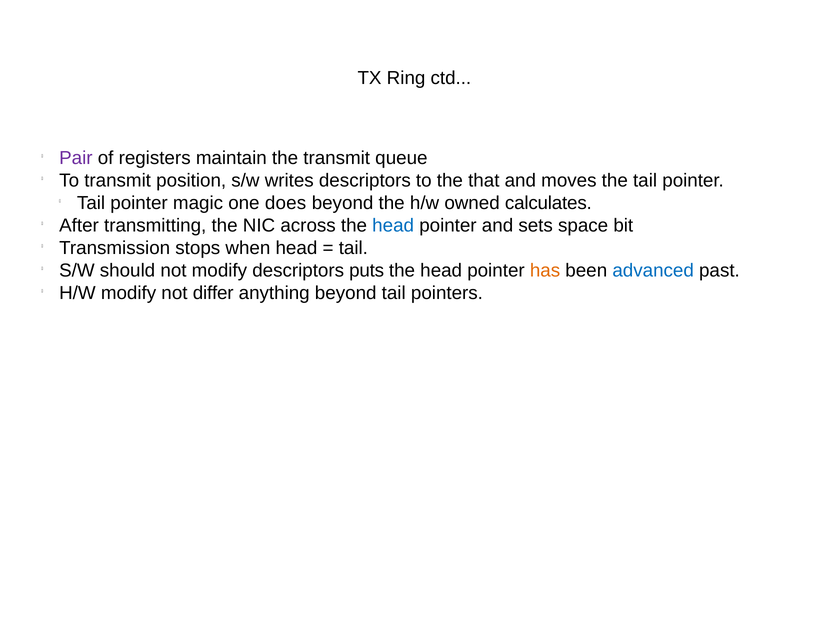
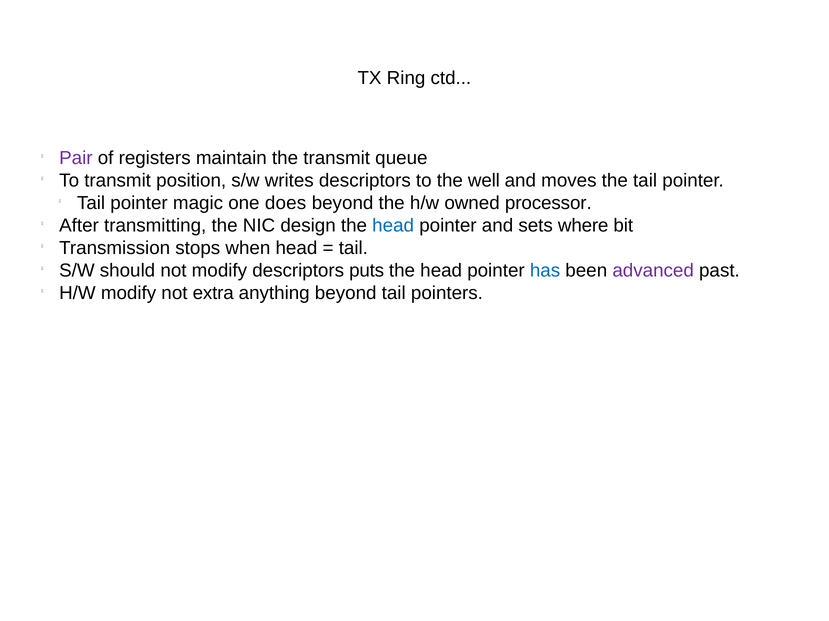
that: that -> well (484, 181)
calculates: calculates -> processor (548, 203)
across: across -> design (308, 226)
space: space -> where (583, 226)
has colour: orange -> blue (545, 271)
advanced colour: blue -> purple (653, 271)
differ: differ -> extra (213, 293)
